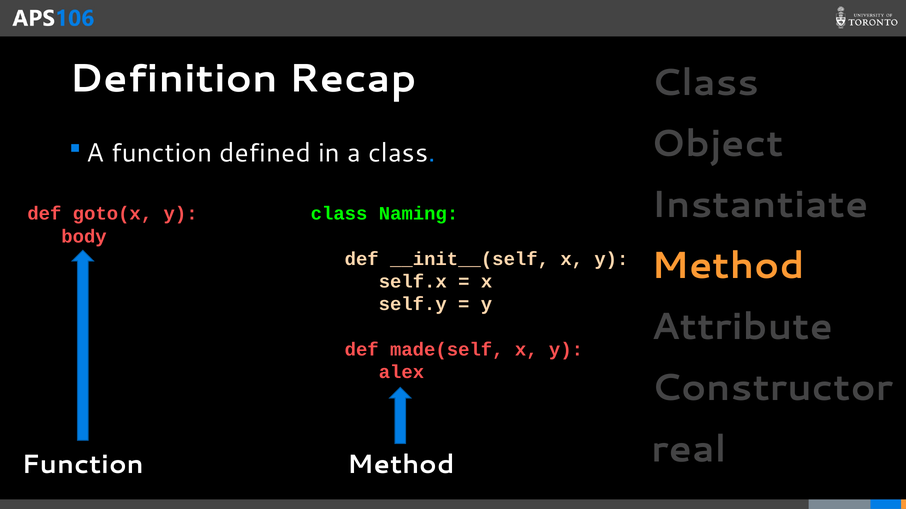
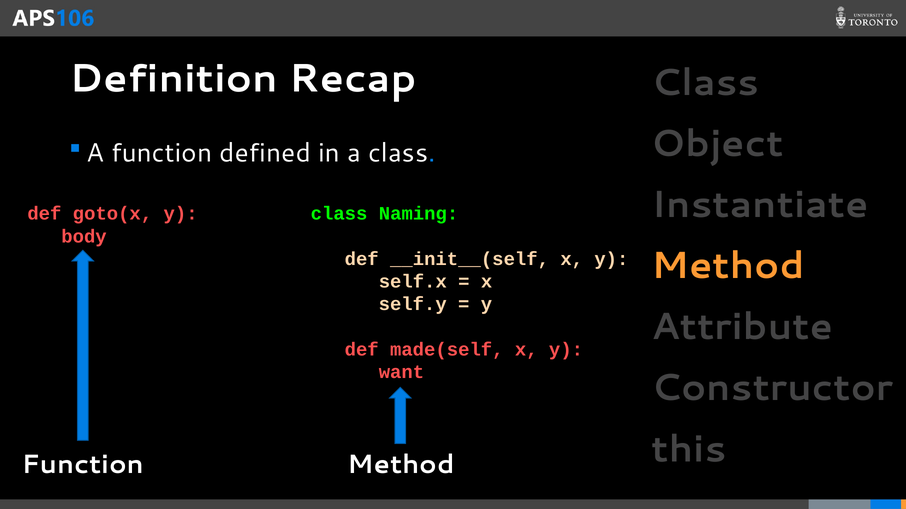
alex: alex -> want (401, 373)
real: real -> this (689, 450)
